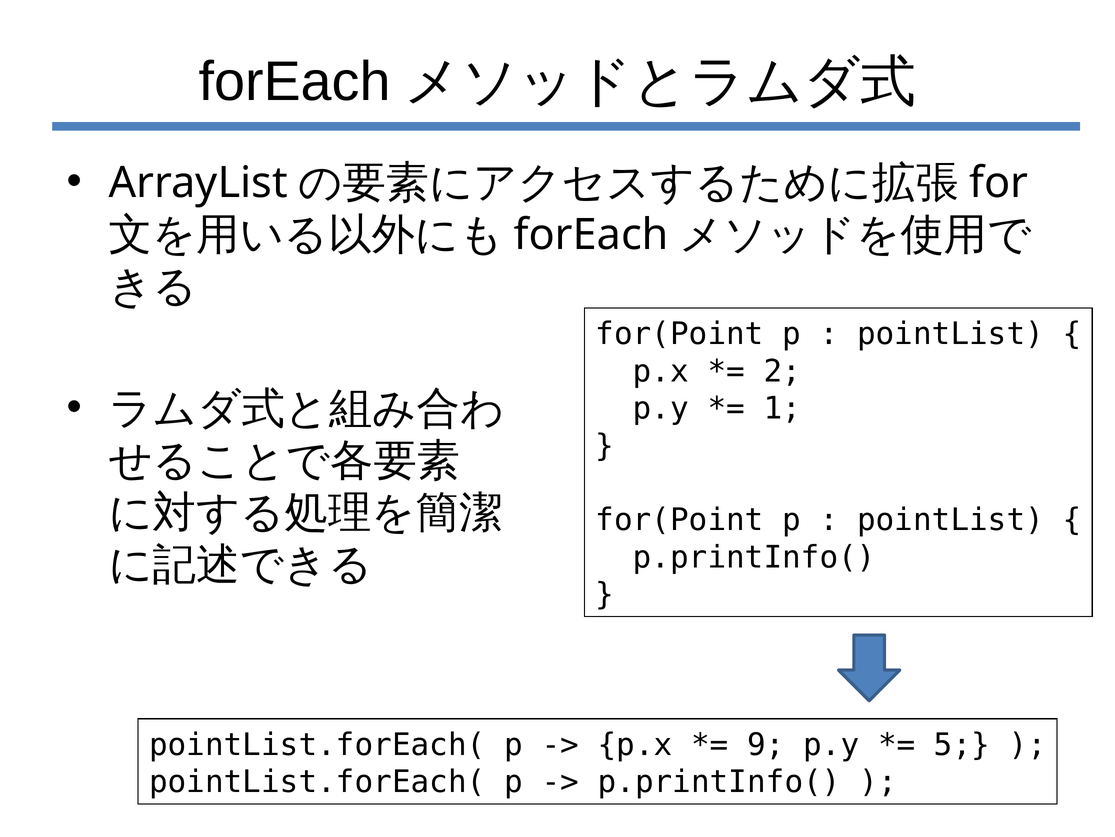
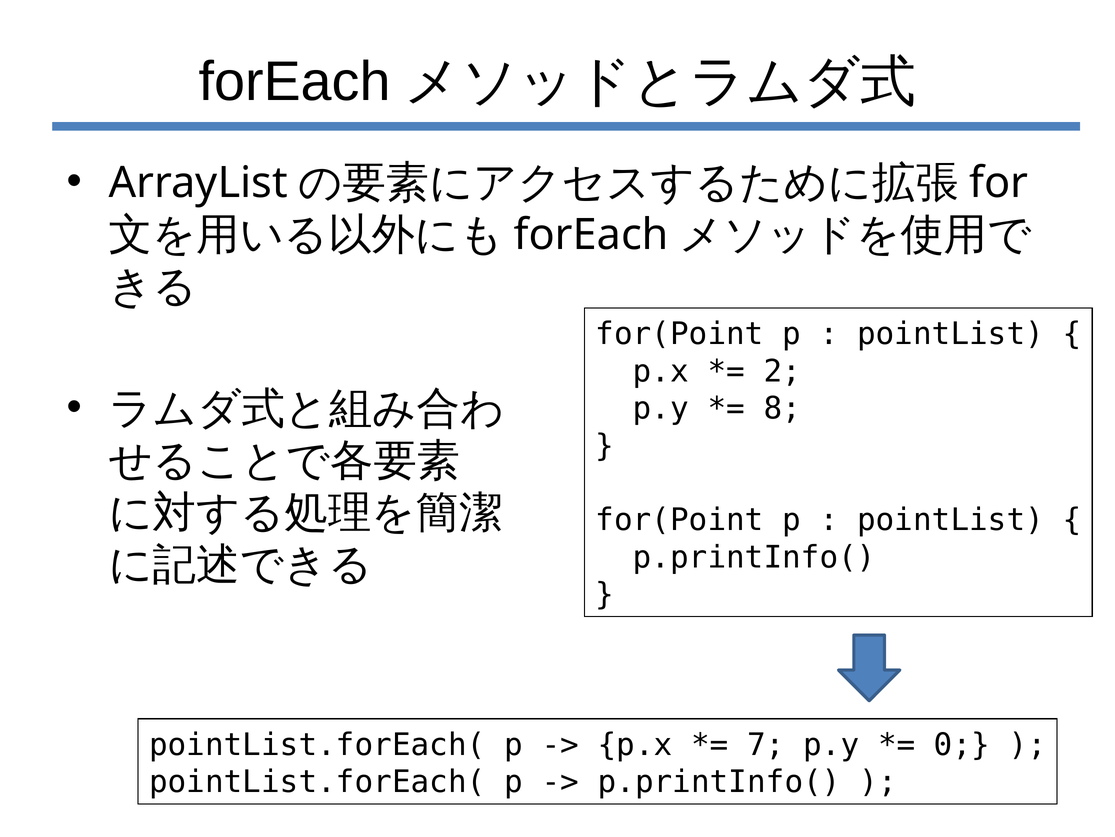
1: 1 -> 8 (782, 408)
9: 9 -> 7 (766, 744)
5: 5 -> 0 (962, 744)
